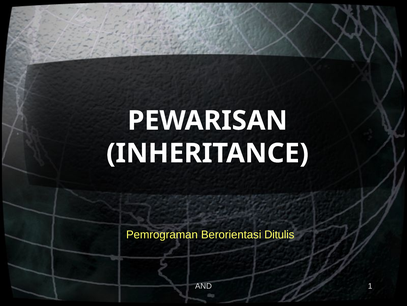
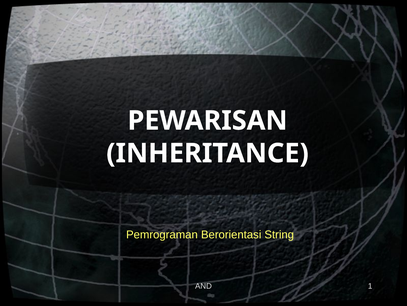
Ditulis: Ditulis -> String (279, 234)
